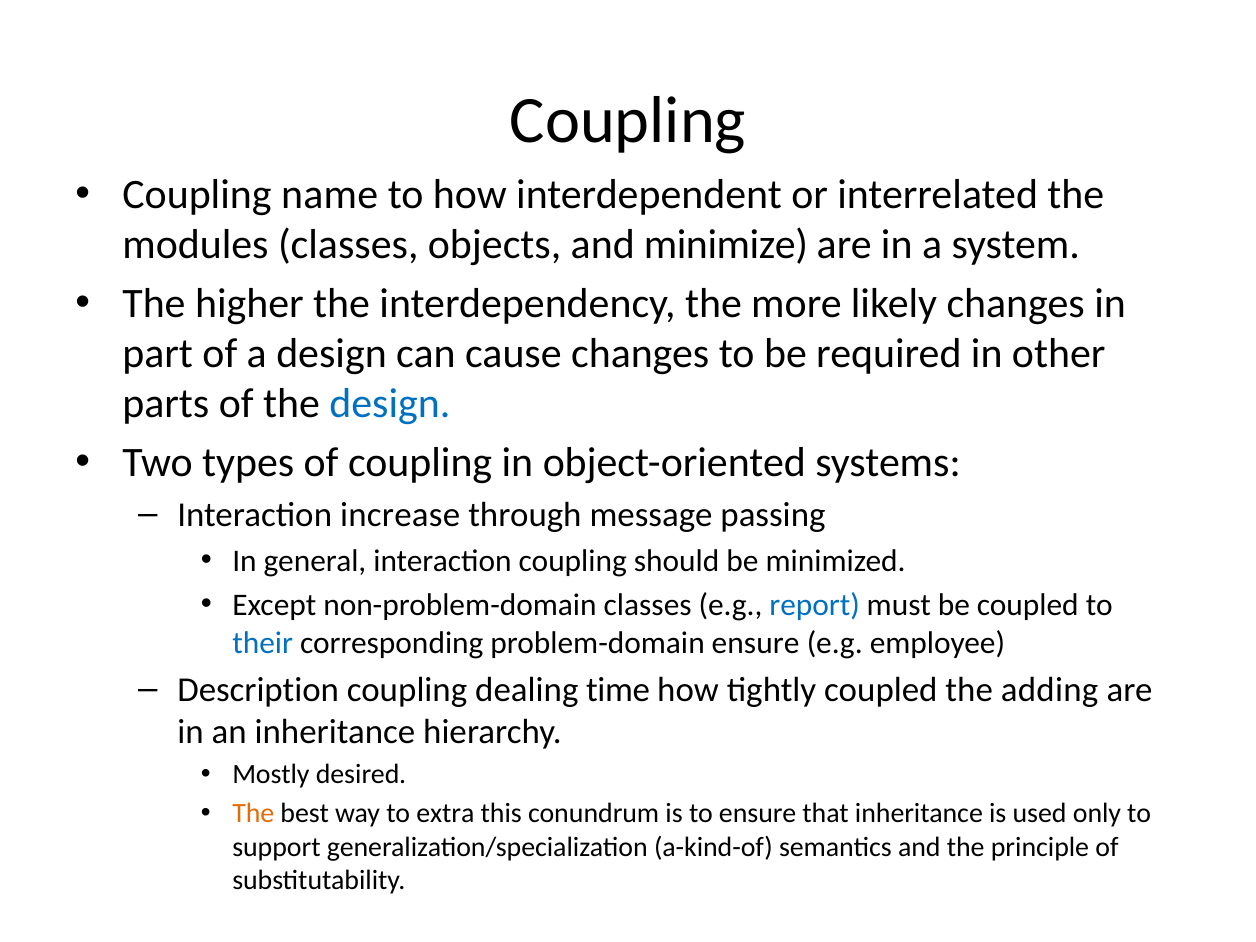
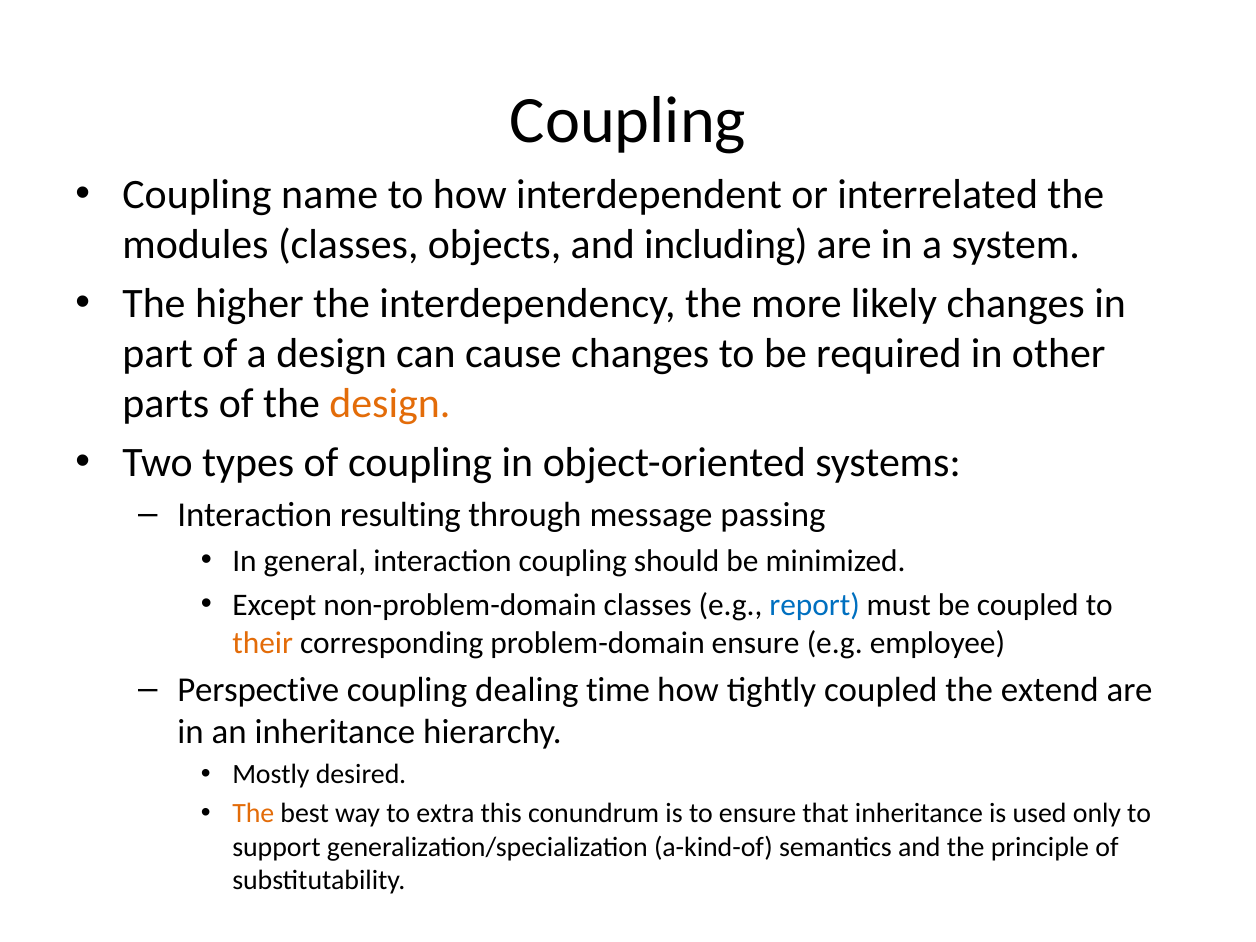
minimize: minimize -> including (726, 245)
design colour: blue -> orange (390, 404)
increase: increase -> resulting (400, 515)
their colour: blue -> orange (263, 643)
Description: Description -> Perspective (258, 690)
adding: adding -> extend (1050, 690)
